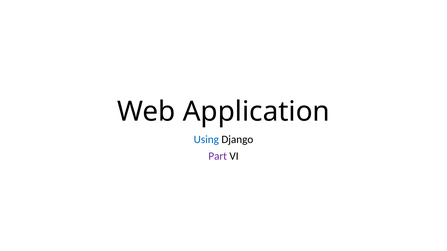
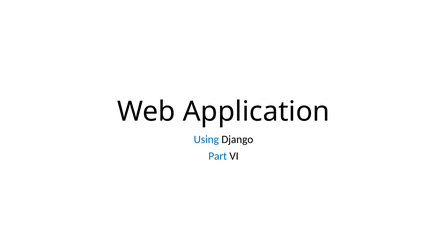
Part colour: purple -> blue (218, 156)
